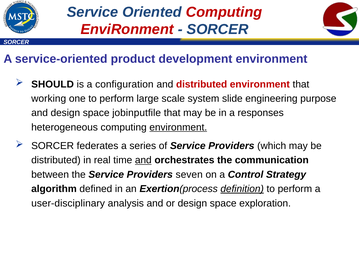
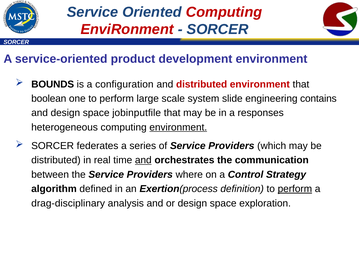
SHOULD: SHOULD -> BOUNDS (53, 84)
working: working -> boolean (49, 99)
purpose: purpose -> contains (318, 99)
seven: seven -> where (189, 175)
definition underline: present -> none (242, 189)
perform underline: none -> present (295, 189)
user-disciplinary: user-disciplinary -> drag-disciplinary (68, 203)
